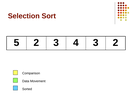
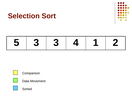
5 2: 2 -> 3 (36, 43)
4 3: 3 -> 1 (96, 43)
